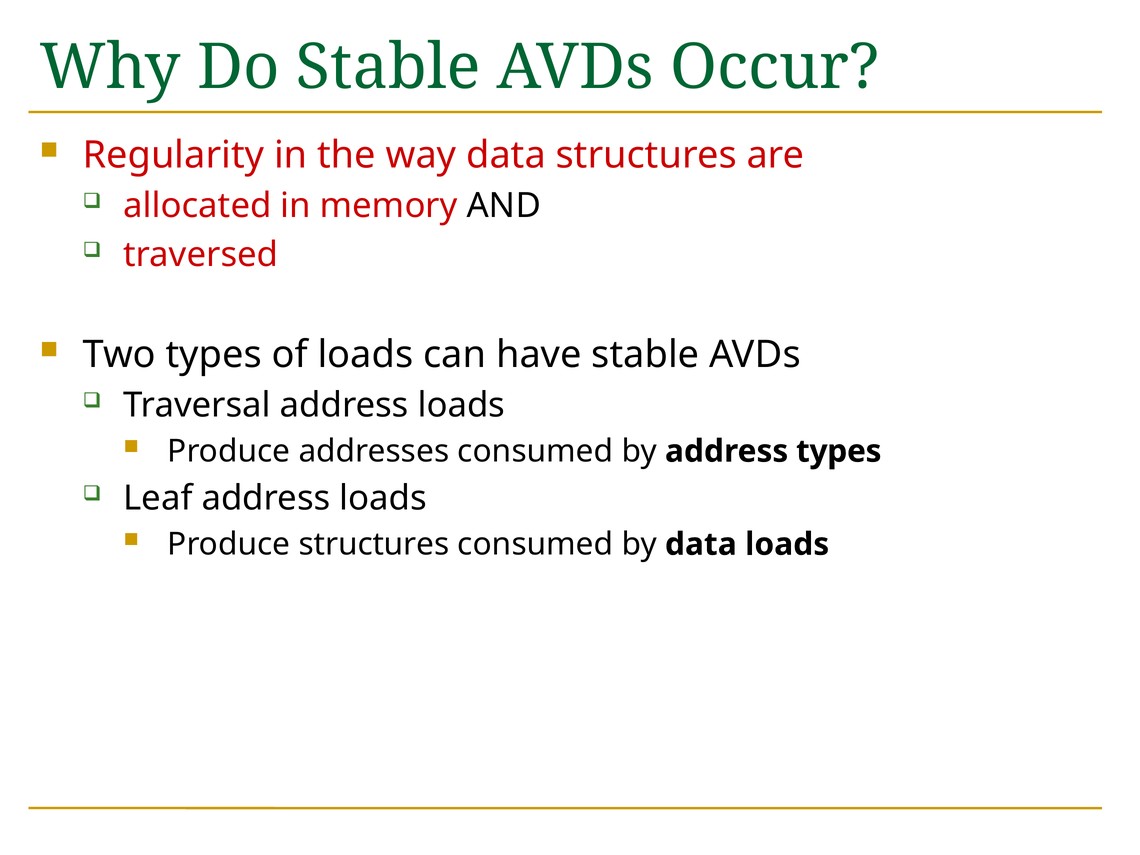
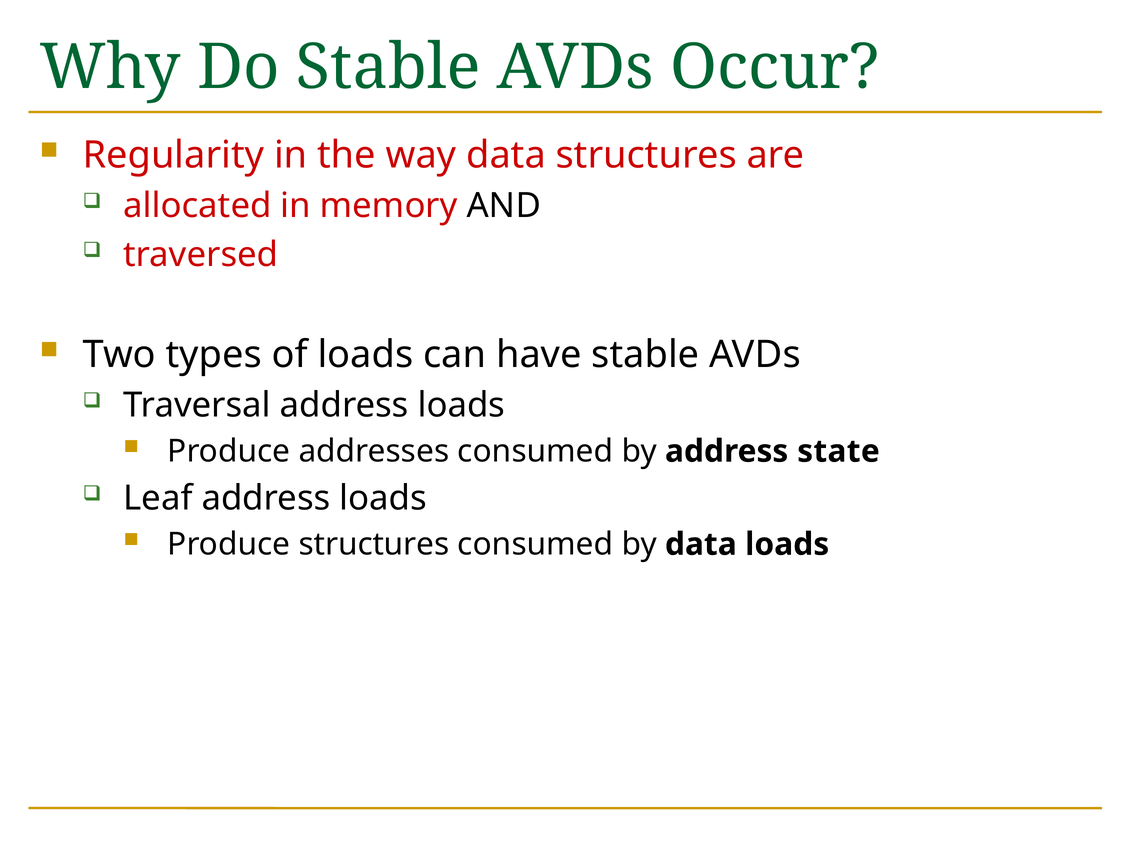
address types: types -> state (838, 451)
